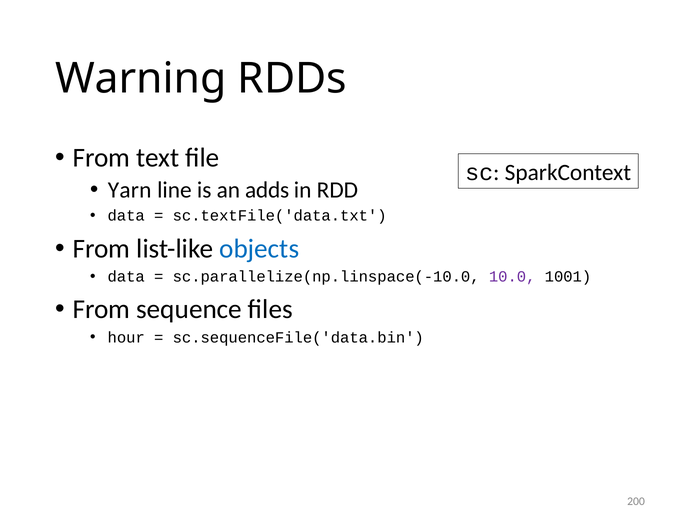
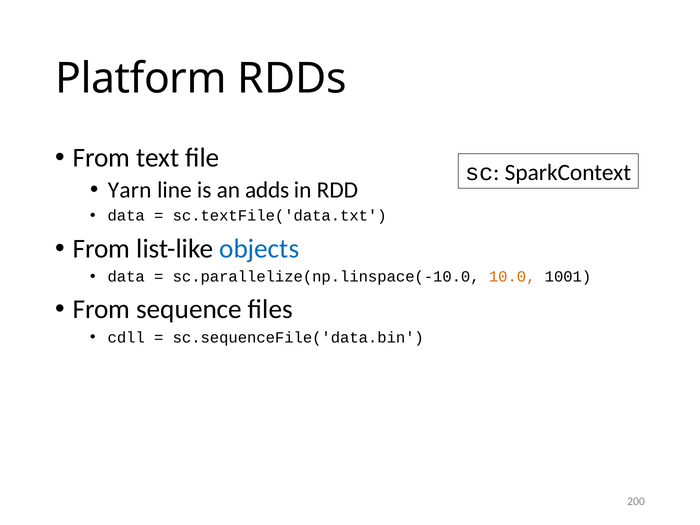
Warning: Warning -> Platform (141, 78)
10.0 colour: purple -> orange (512, 277)
hour: hour -> cdll (126, 337)
